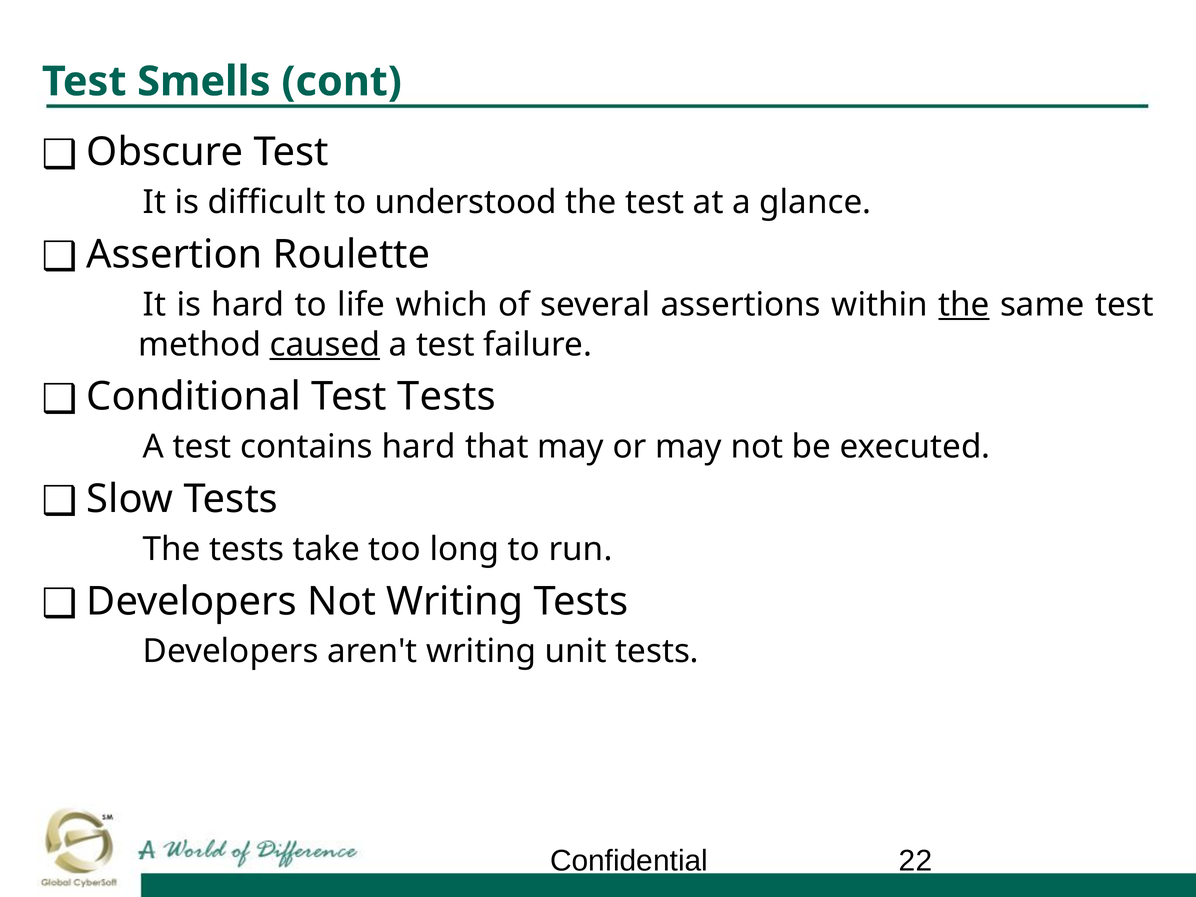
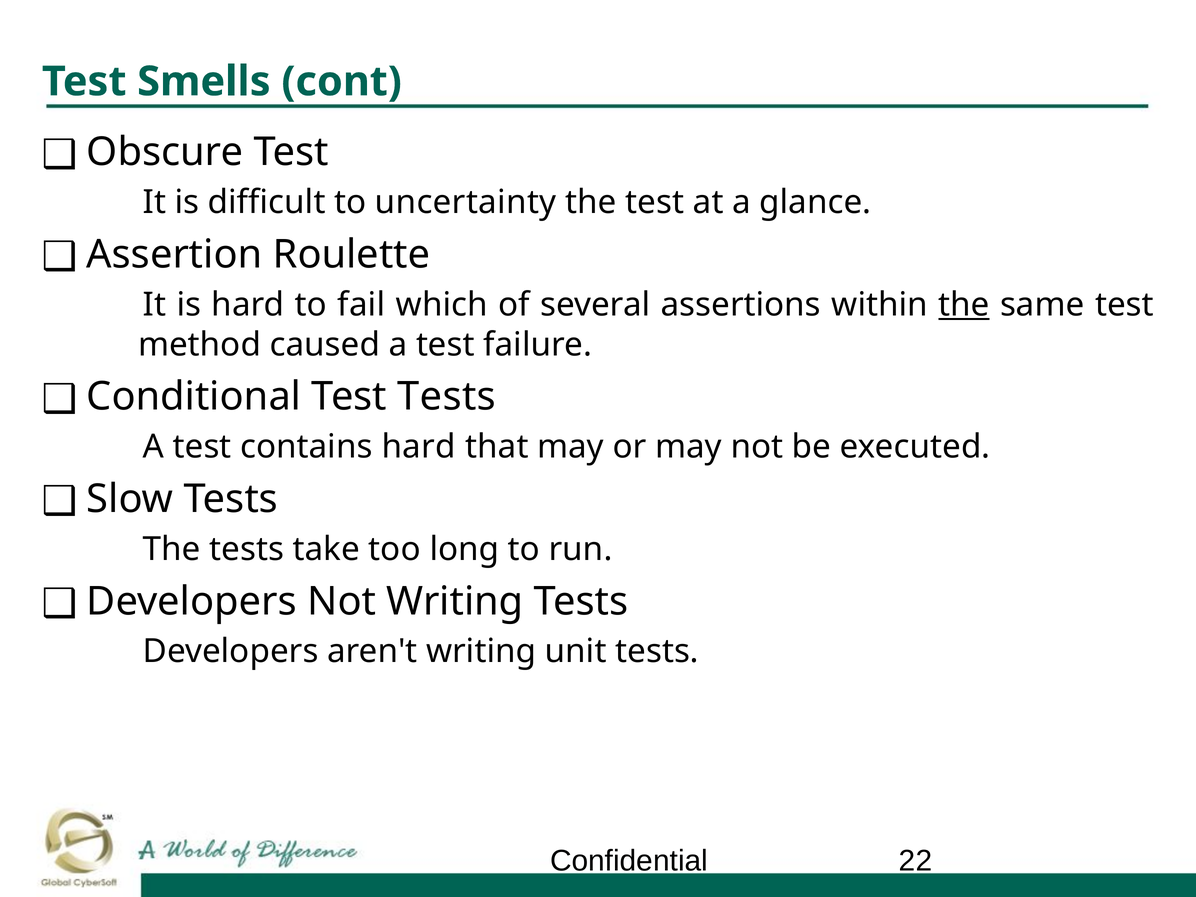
understood: understood -> uncertainty (466, 202)
life: life -> fail (361, 305)
caused underline: present -> none (325, 345)
